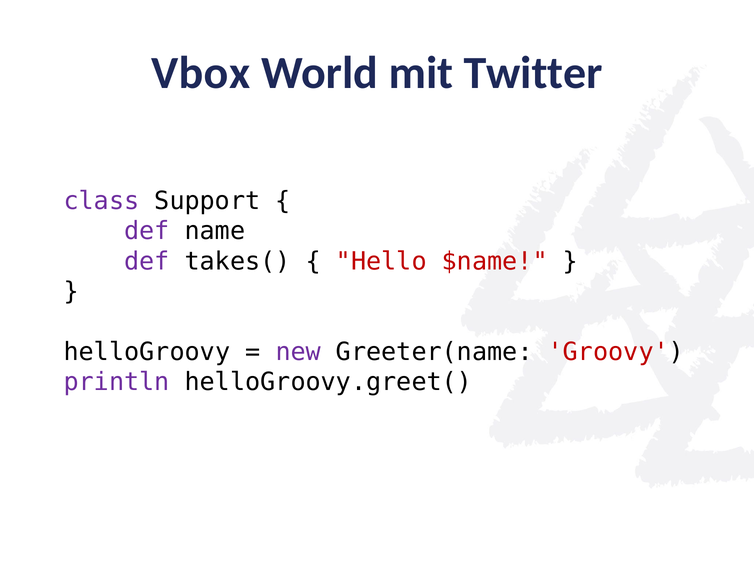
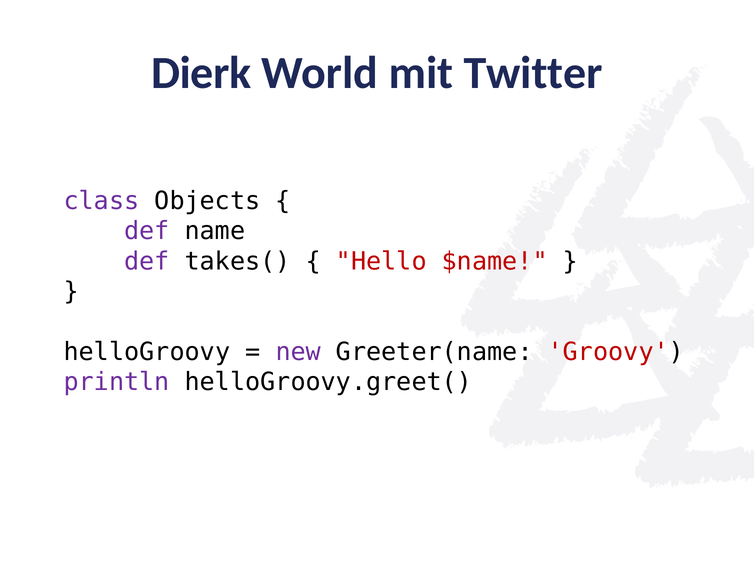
Vbox: Vbox -> Dierk (201, 73)
Support: Support -> Objects (207, 201)
